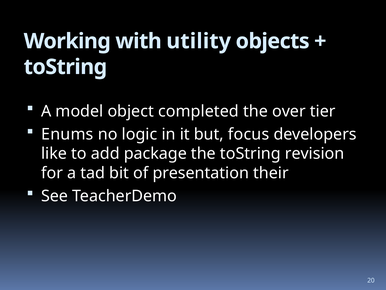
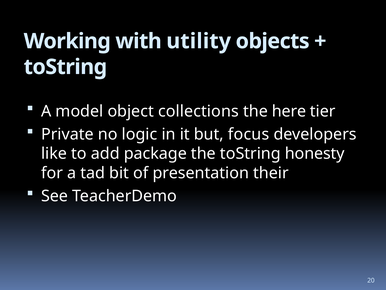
completed: completed -> collections (198, 111)
over: over -> here (289, 111)
Enums: Enums -> Private (67, 134)
revision: revision -> honesty (315, 153)
